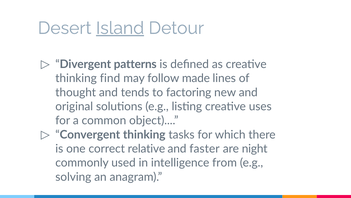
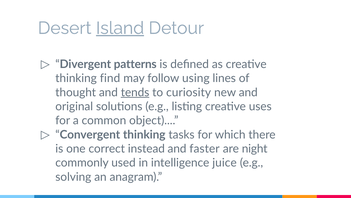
made: made -> using (196, 78)
tends underline: none -> present (135, 92)
factoring: factoring -> curiosity (189, 92)
relative: relative -> instead (146, 148)
from: from -> juice (225, 162)
